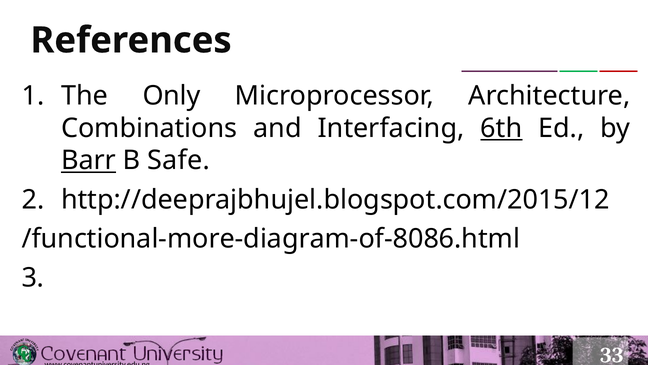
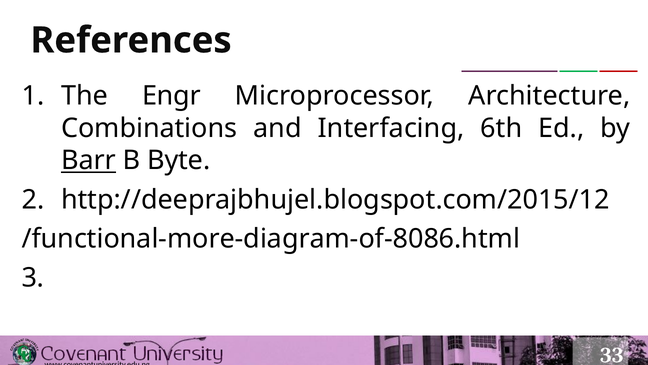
Only: Only -> Engr (172, 96)
6th underline: present -> none (501, 128)
Safe: Safe -> Byte (179, 160)
